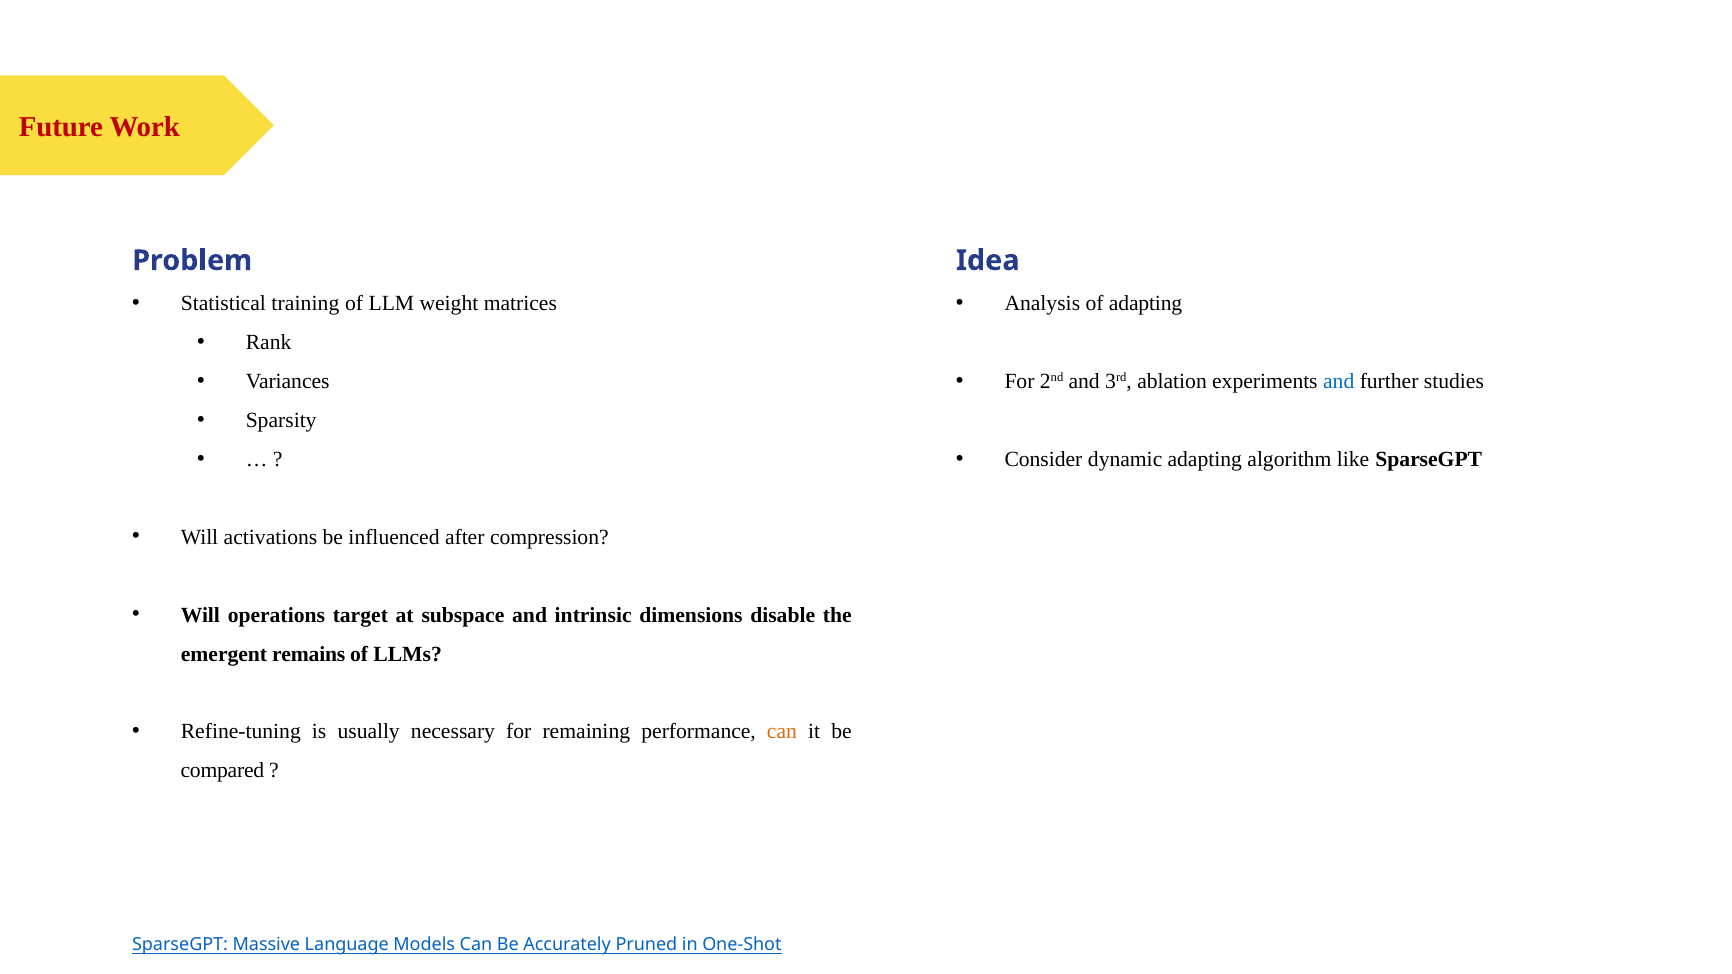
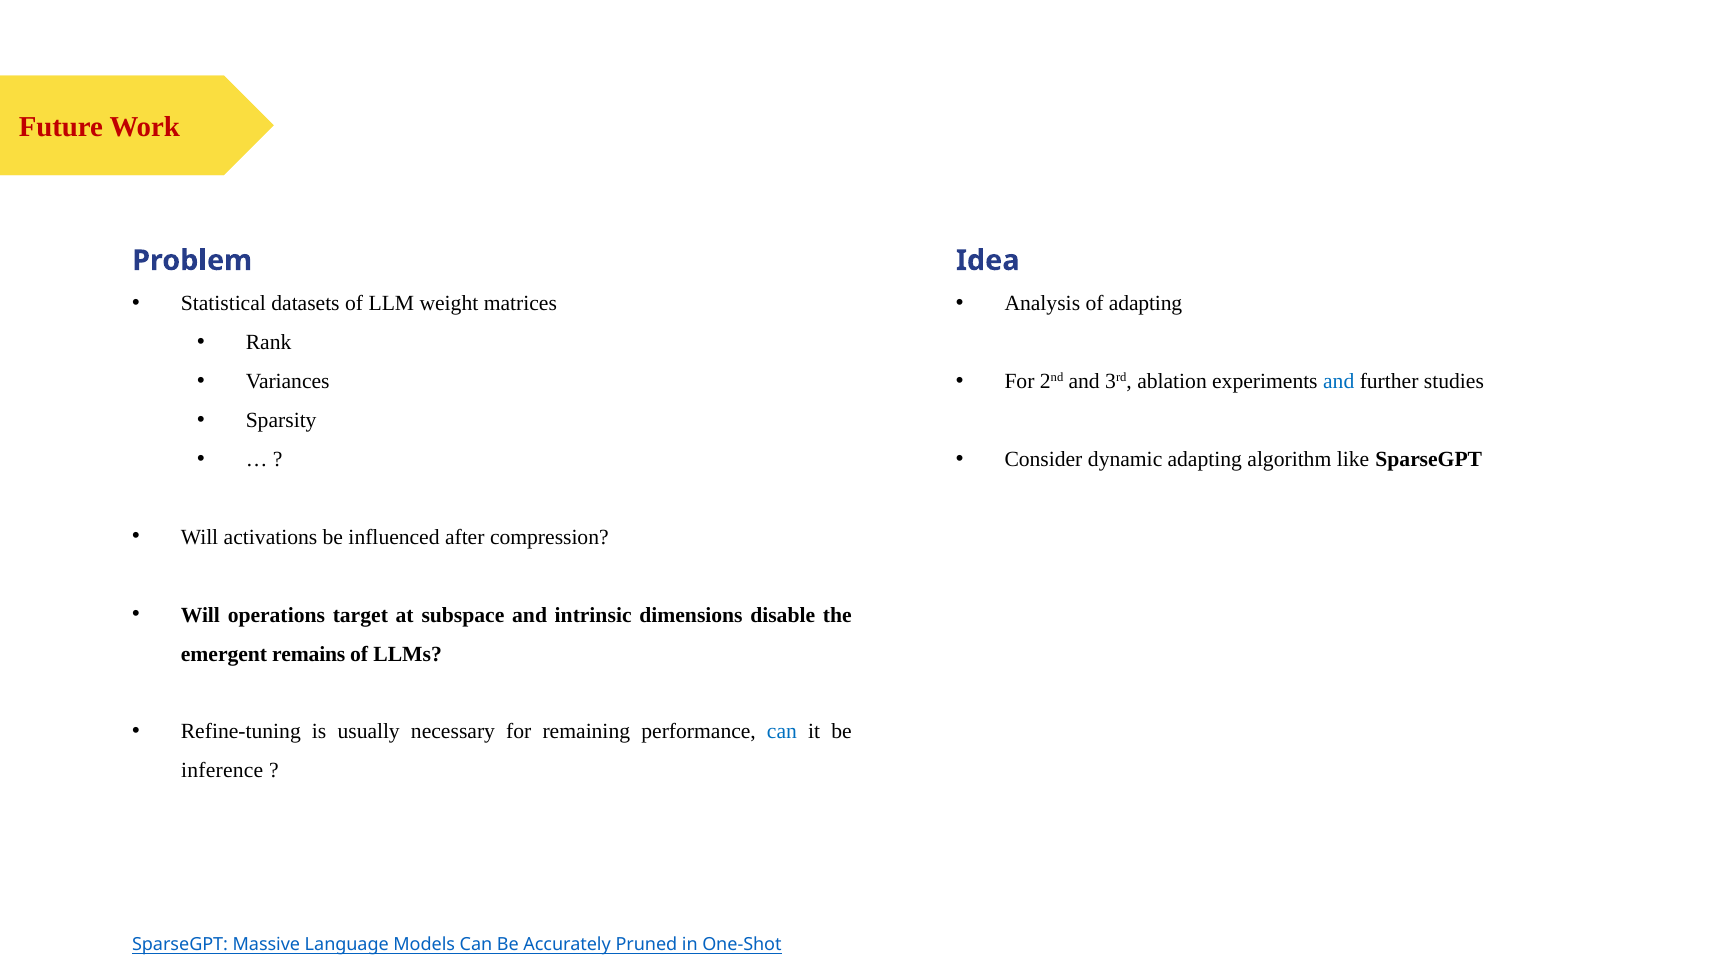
training: training -> datasets (306, 303)
can colour: orange -> blue (782, 732)
compared: compared -> inference (222, 771)
